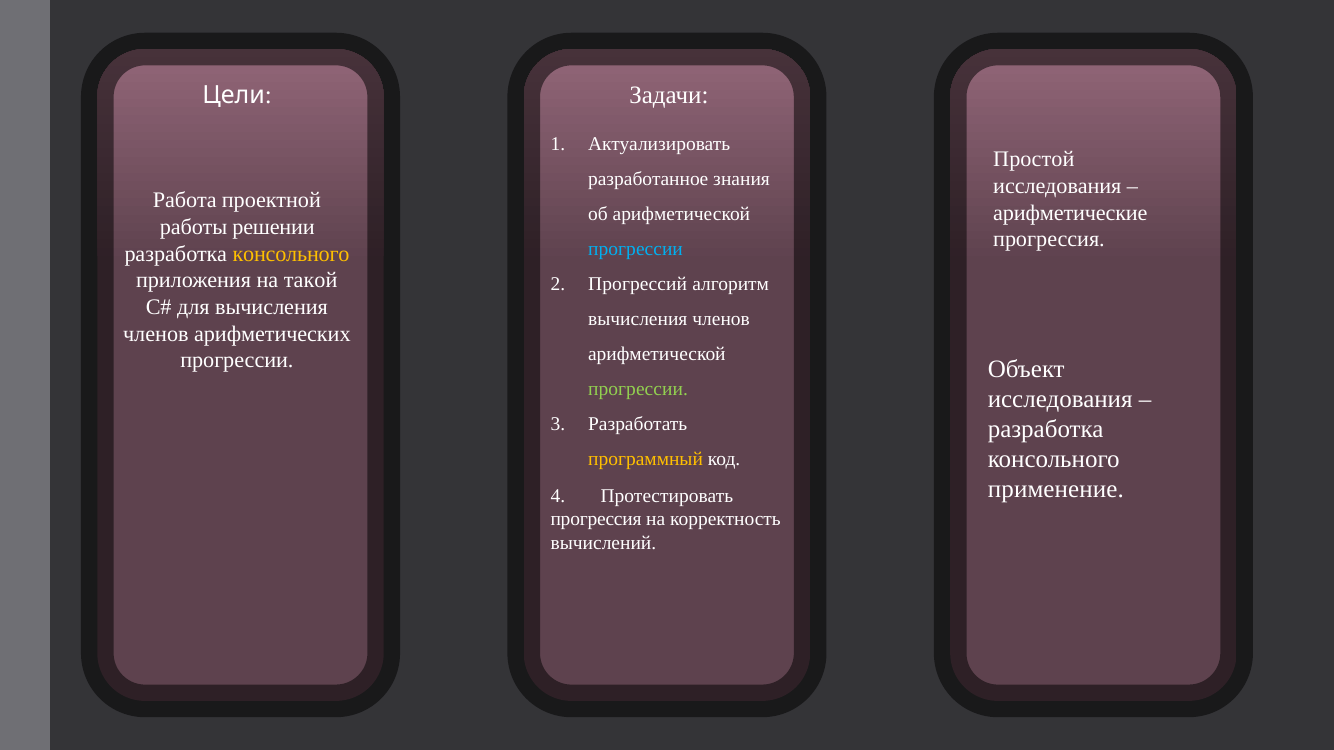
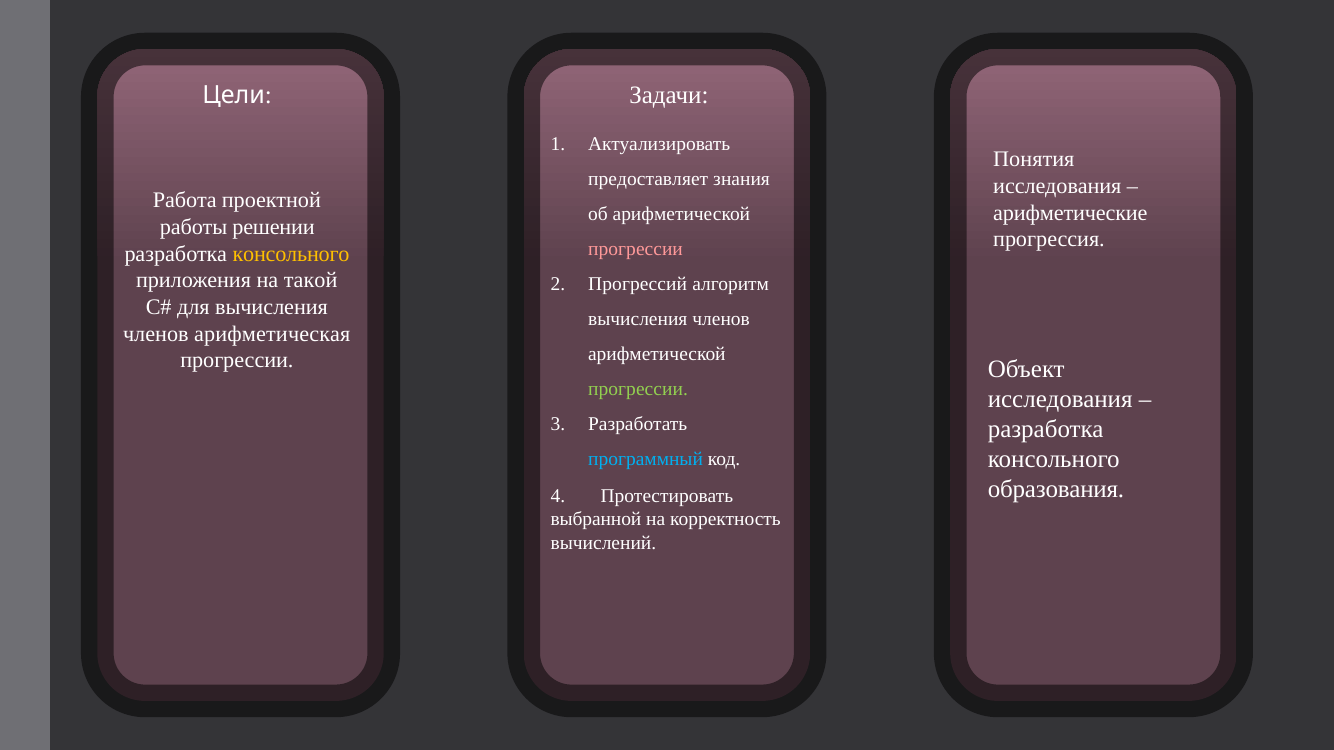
Простой: Простой -> Понятия (1034, 160)
разработанное: разработанное -> предоставляет (648, 179)
прогрессии colour: light blue -> pink (636, 249)
арифметических: арифметических -> арифметическая (272, 334)
программный colour: yellow -> light blue (646, 459)
применение: применение -> образования (1056, 490)
прогрессия: прогрессия -> выбранной (596, 520)
